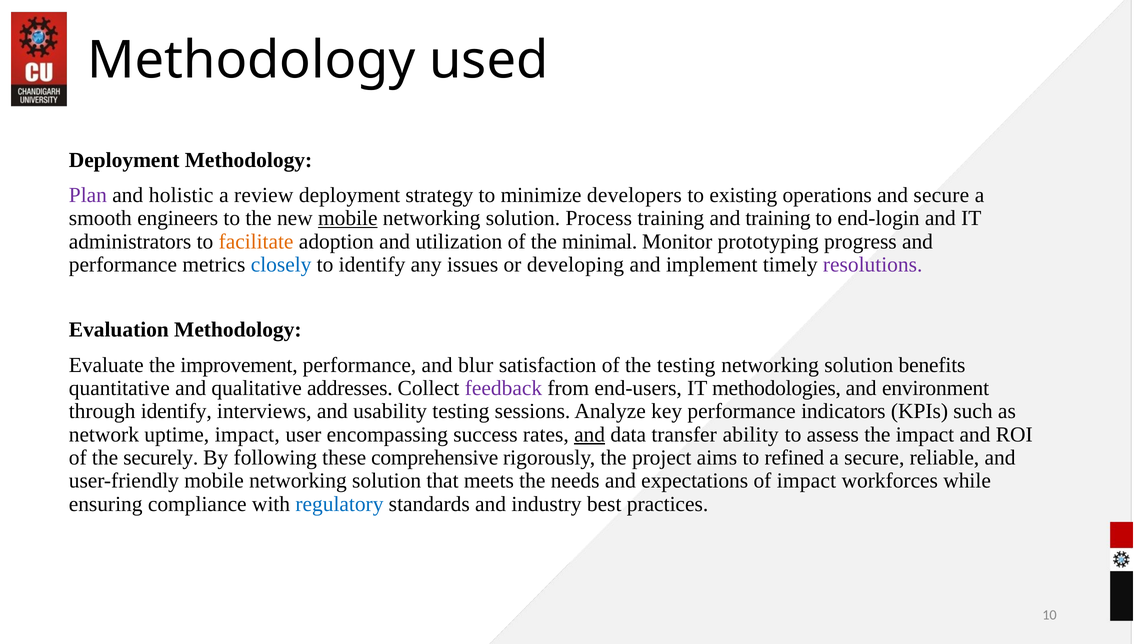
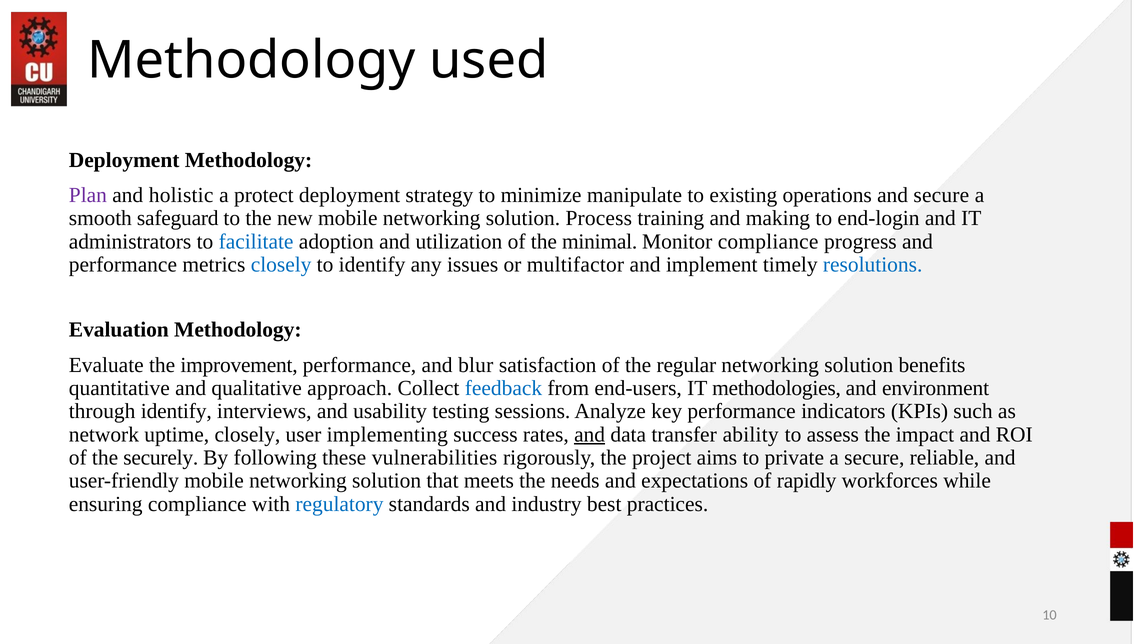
review: review -> protect (264, 195)
developers: developers -> manipulate (634, 195)
engineers: engineers -> safeguard (178, 218)
mobile underline: present -> none (348, 218)
and training: training -> making (778, 218)
facilitate colour: orange -> blue (256, 241)
Monitor prototyping: prototyping -> compliance (768, 241)
developing: developing -> multifactor (575, 265)
resolutions colour: purple -> blue (873, 265)
the testing: testing -> regular (686, 365)
addresses: addresses -> approach (350, 388)
feedback colour: purple -> blue (503, 388)
uptime impact: impact -> closely (247, 434)
encompassing: encompassing -> implementing (387, 434)
comprehensive: comprehensive -> vulnerabilities (435, 457)
refined: refined -> private (794, 457)
of impact: impact -> rapidly (807, 481)
